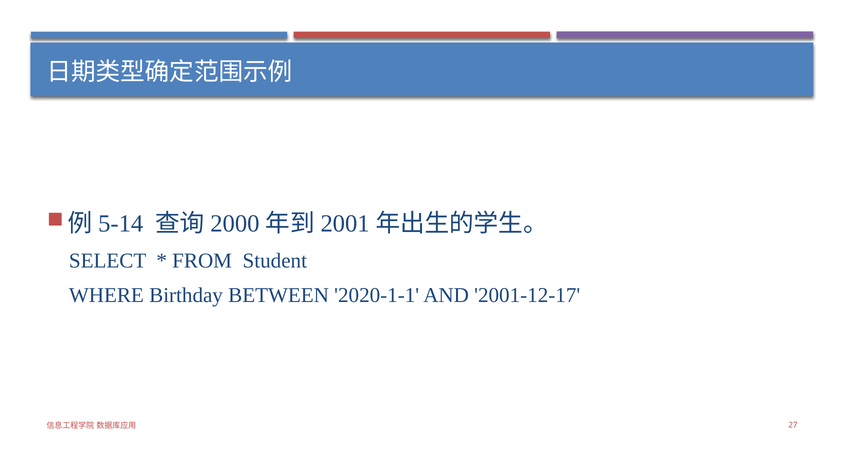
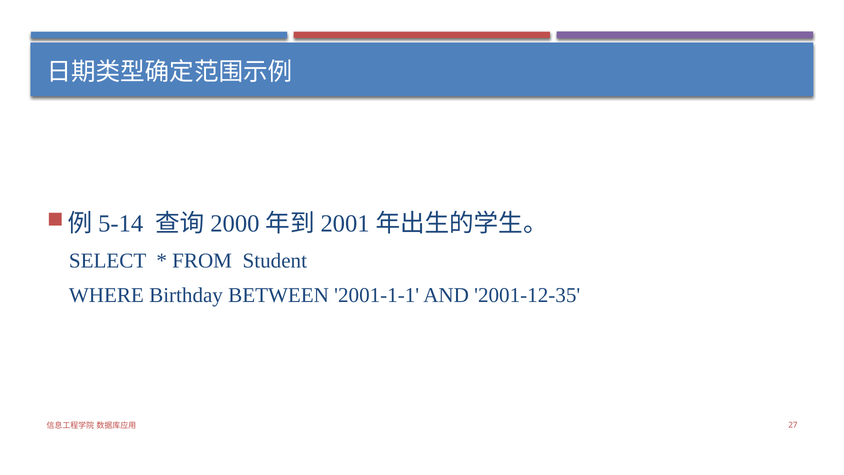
2020-1-1: 2020-1-1 -> 2001-1-1 (377, 295)
2001-12-17: 2001-12-17 -> 2001-12-35 (527, 295)
